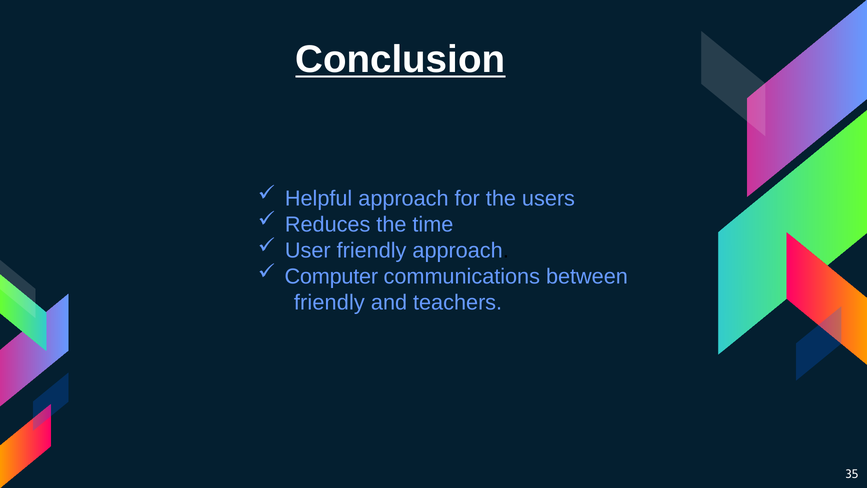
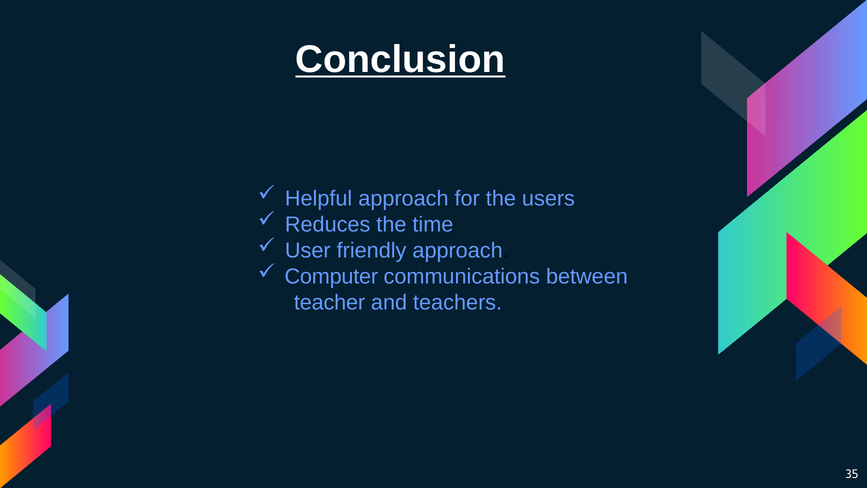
friendly: friendly -> teacher (330, 302)
